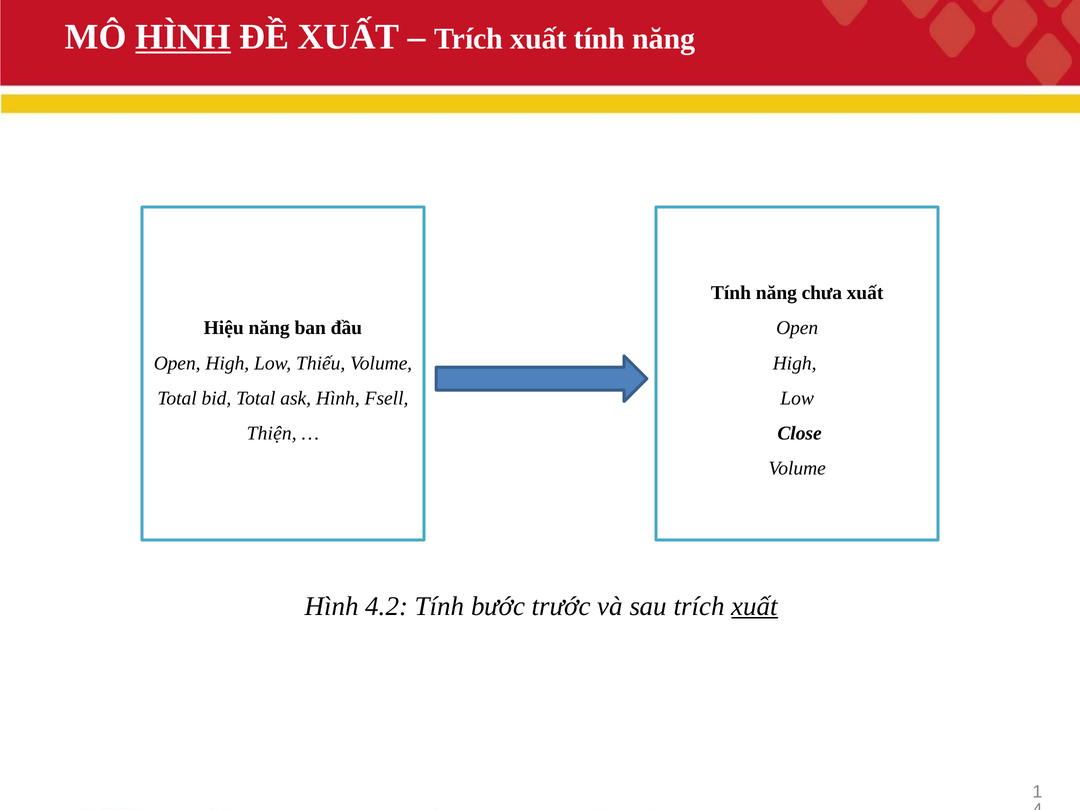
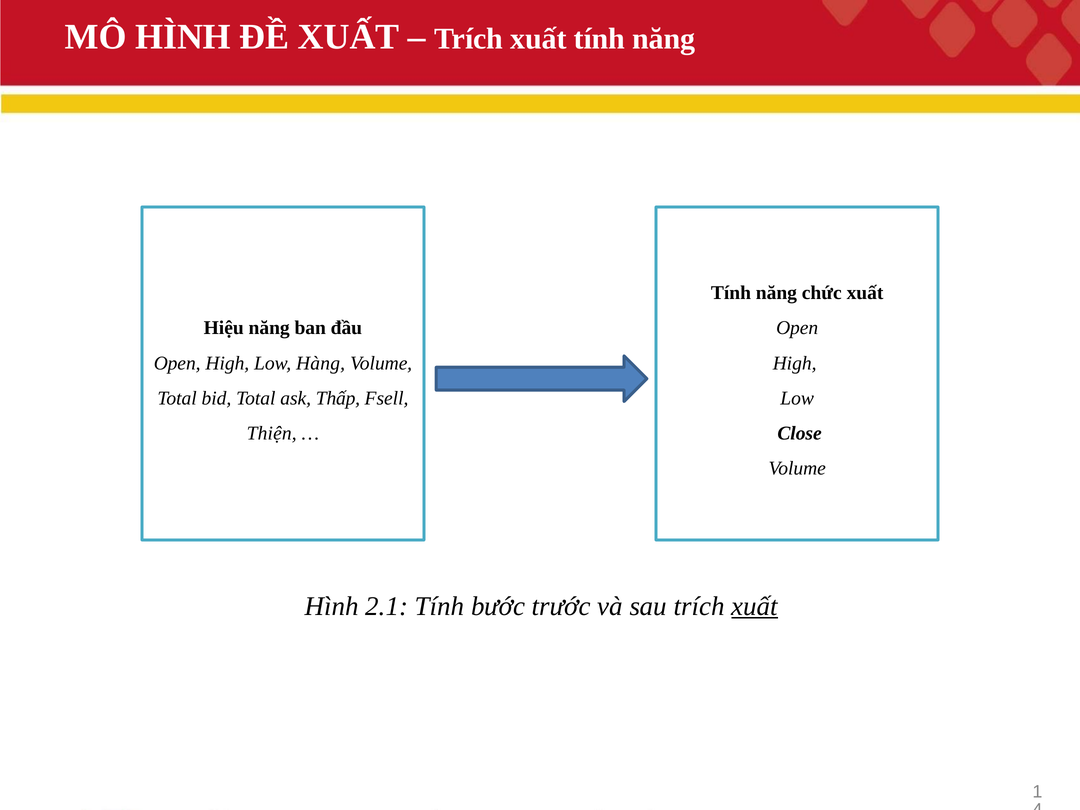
HÌNH underline: present -> none (183, 37)
chưa: chưa -> chức (822, 293)
Thiếu: Thiếu -> Hàng (321, 363)
ask Hình: Hình -> Thấp (338, 398)
4.2: 4.2 -> 2.1 (387, 606)
